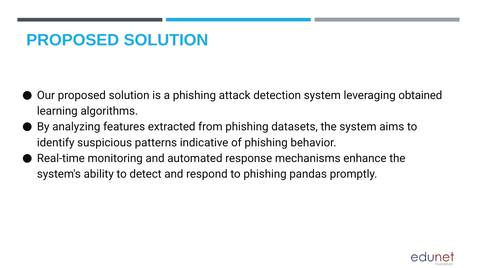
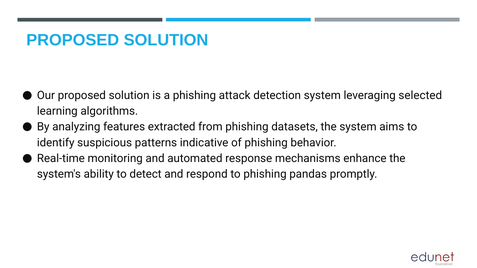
obtained: obtained -> selected (420, 96)
